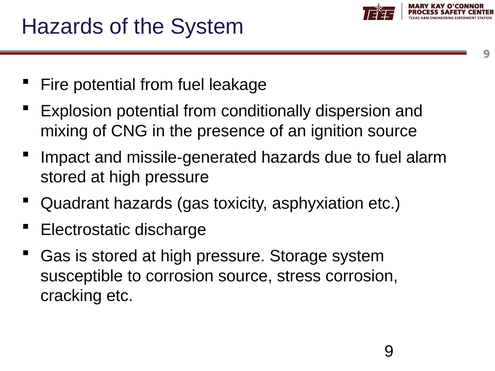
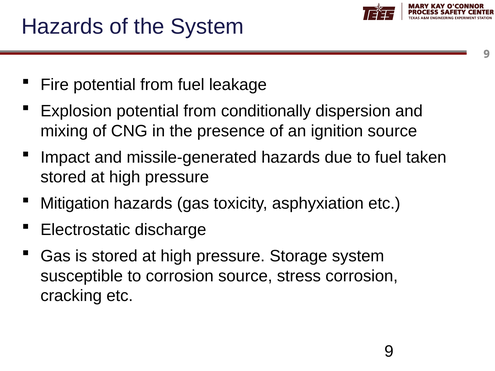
alarm: alarm -> taken (426, 157)
Quadrant: Quadrant -> Mitigation (75, 204)
